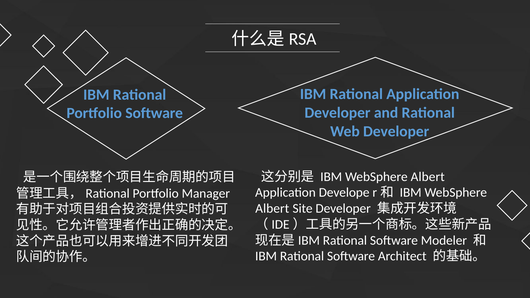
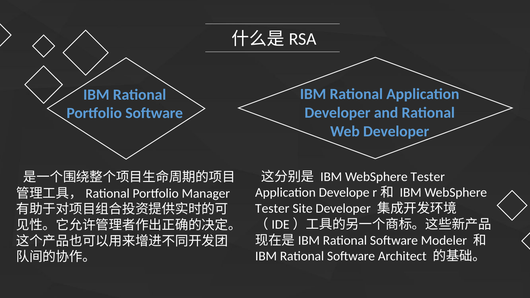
Albert: Albert -> Tester (428, 177)
Albert: Albert -> Tester (272, 209)
